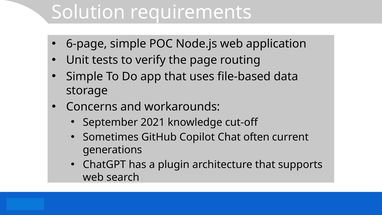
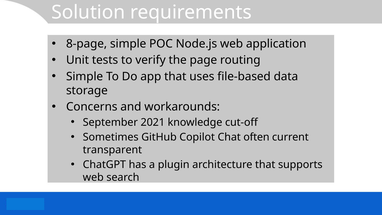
6-page: 6-page -> 8-page (87, 44)
generations: generations -> transparent (112, 150)
